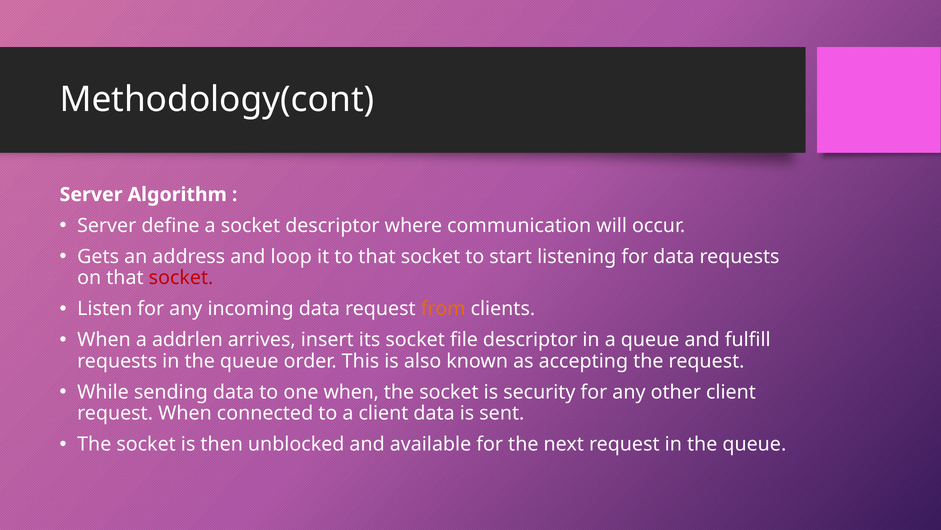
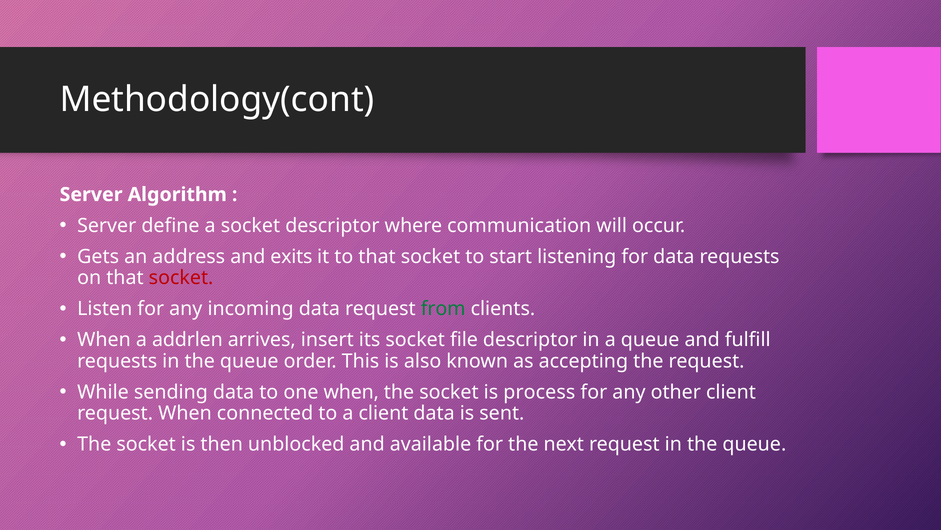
loop: loop -> exits (291, 256)
from colour: orange -> green (443, 308)
security: security -> process (539, 392)
